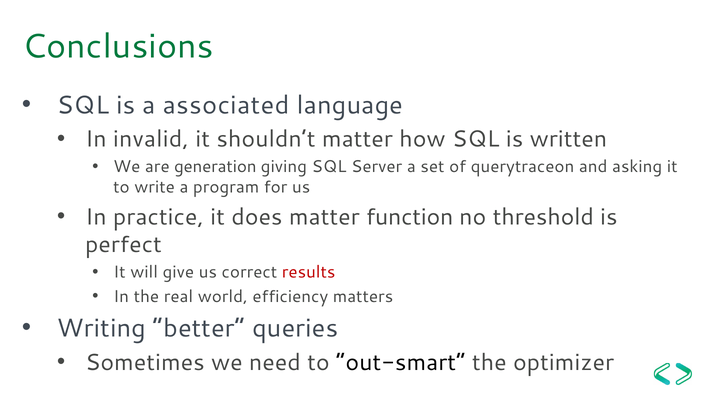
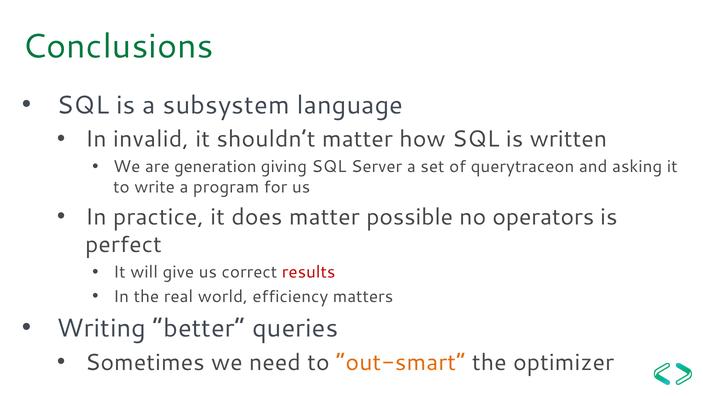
associated: associated -> subsystem (226, 105)
function: function -> possible (410, 217)
threshold: threshold -> operators (543, 217)
out-smart colour: black -> orange (401, 362)
